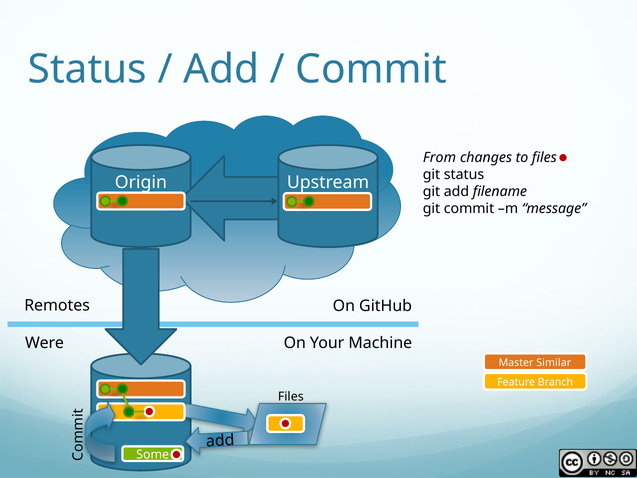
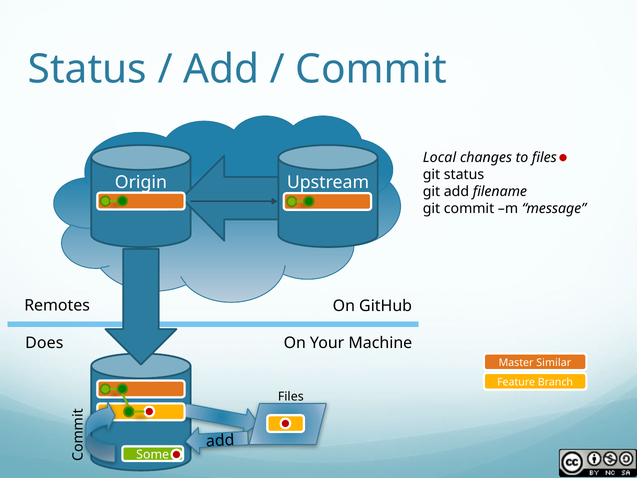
From: From -> Local (440, 158)
Were: Were -> Does (44, 343)
